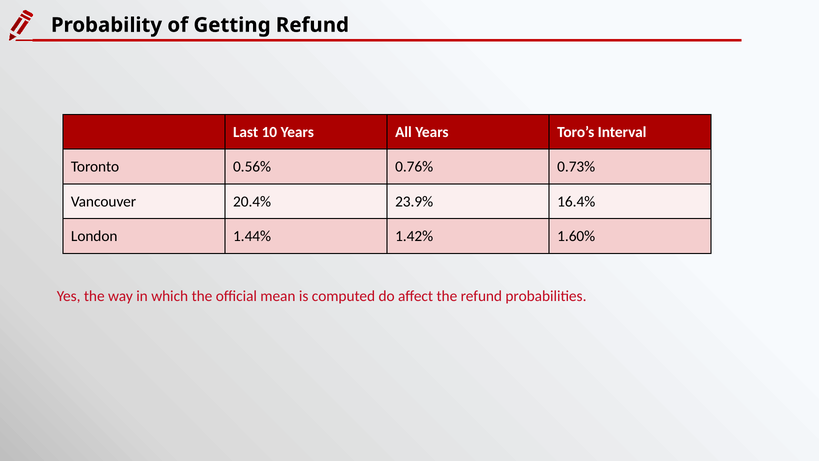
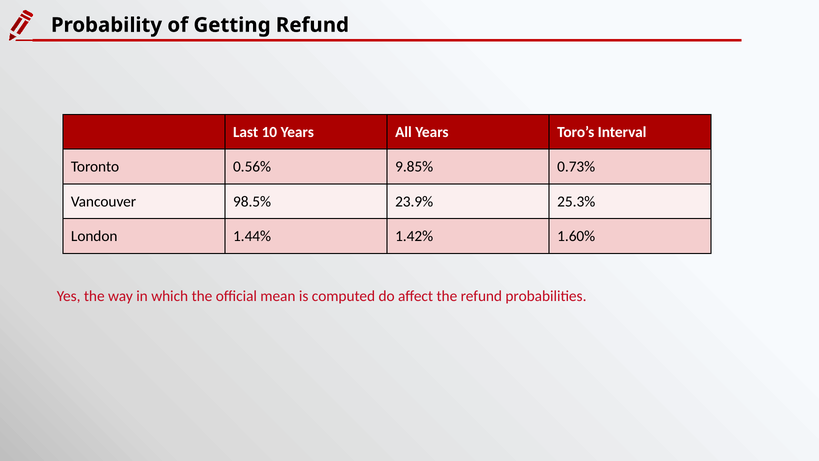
0.76%: 0.76% -> 9.85% (414, 167)
20.4%: 20.4% -> 98.5% (252, 201)
16.4%: 16.4% -> 25.3% (576, 201)
